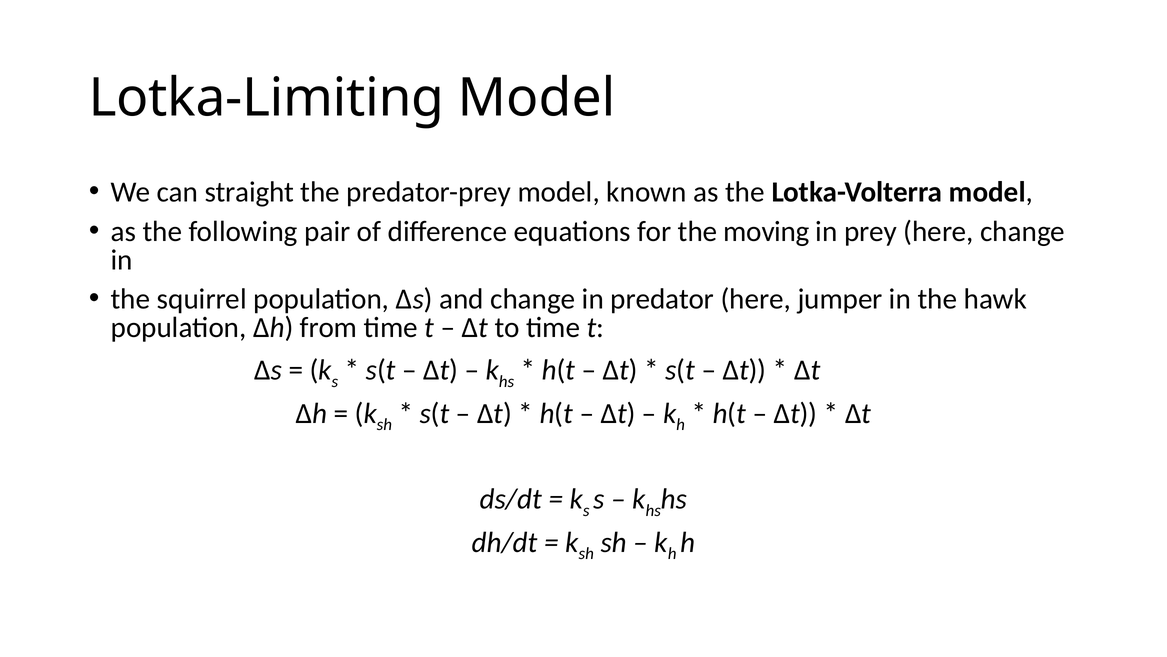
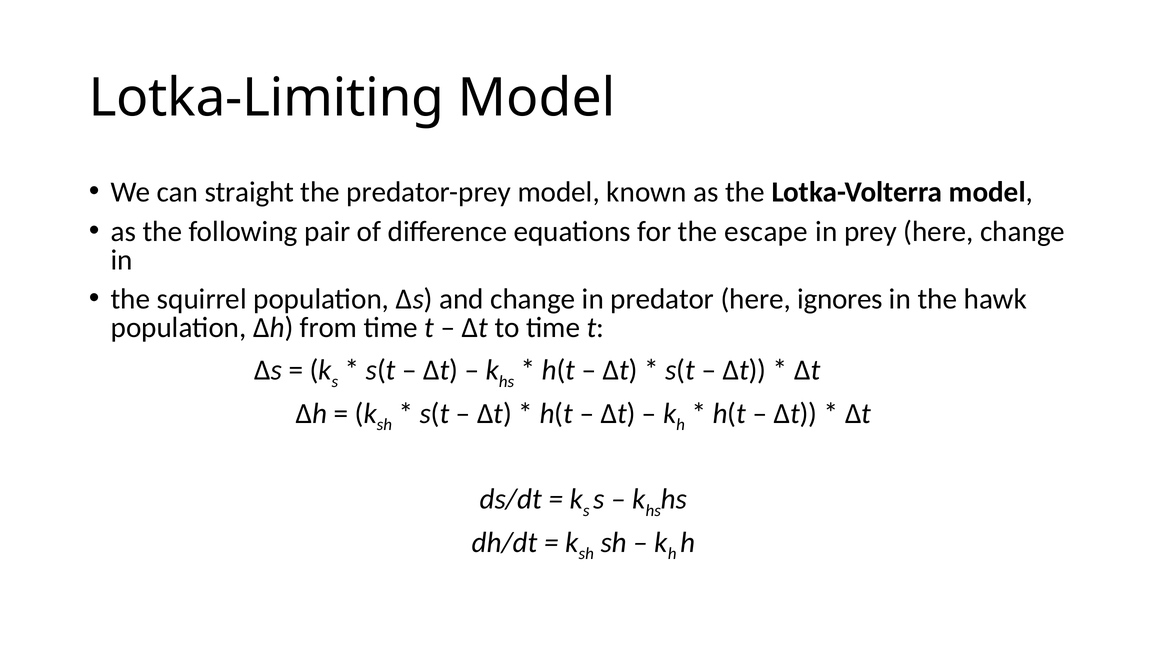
moving: moving -> escape (766, 231)
jumper: jumper -> ignores (840, 299)
